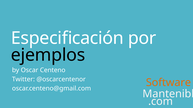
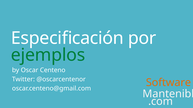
ejemplos colour: black -> green (48, 55)
